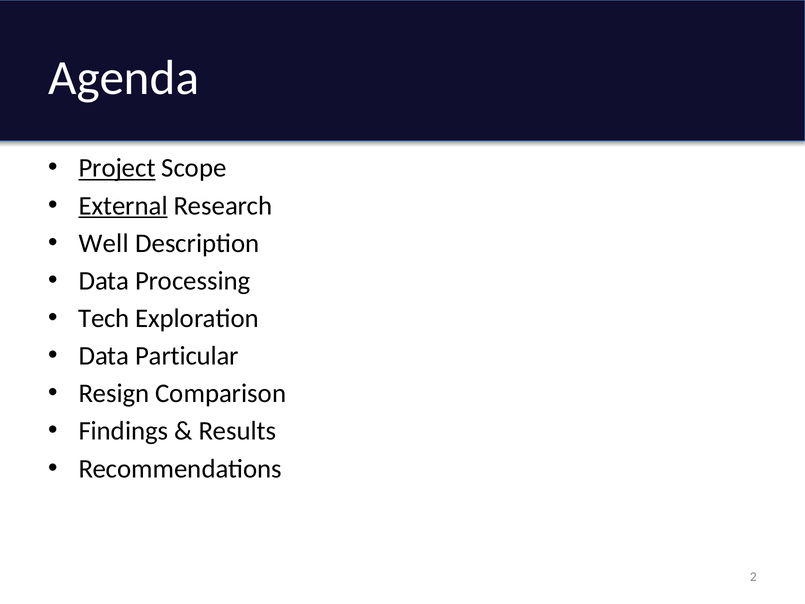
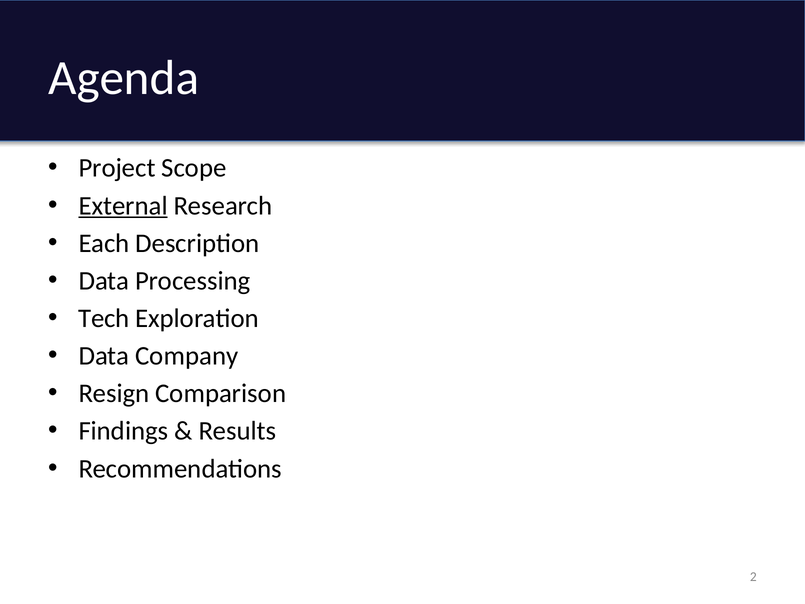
Project underline: present -> none (117, 168)
Well: Well -> Each (104, 243)
Particular: Particular -> Company (187, 356)
